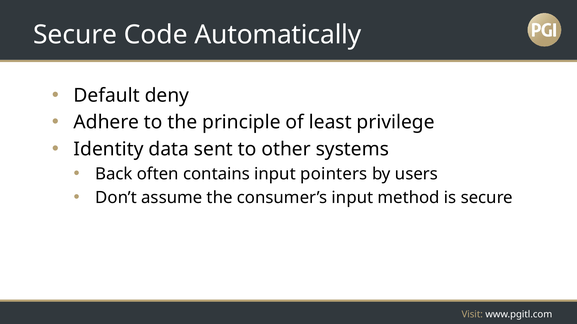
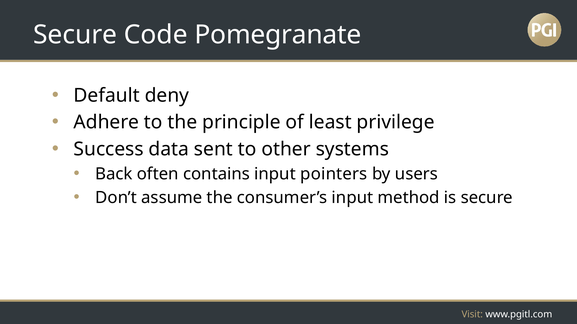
Automatically: Automatically -> Pomegranate (278, 35)
Identity: Identity -> Success (109, 149)
